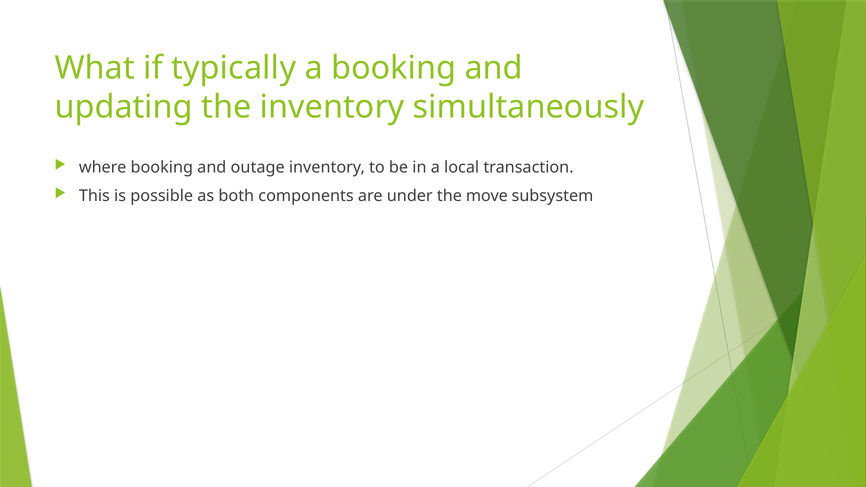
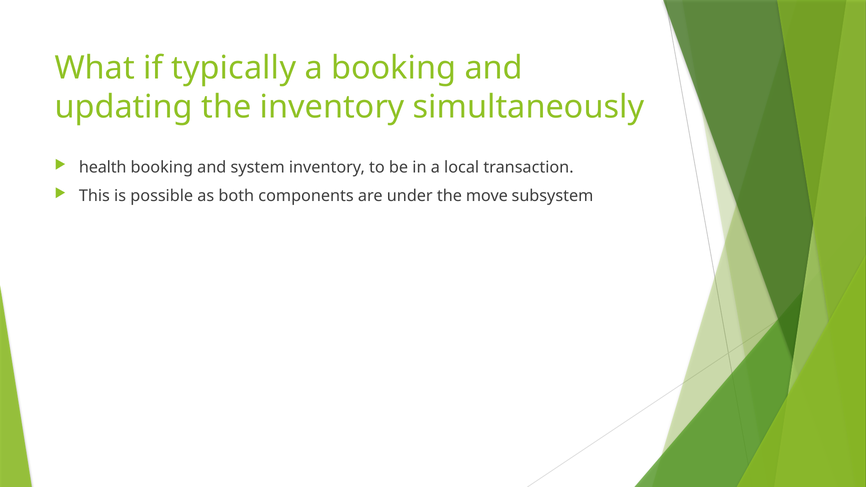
where: where -> health (103, 168)
outage: outage -> system (258, 168)
